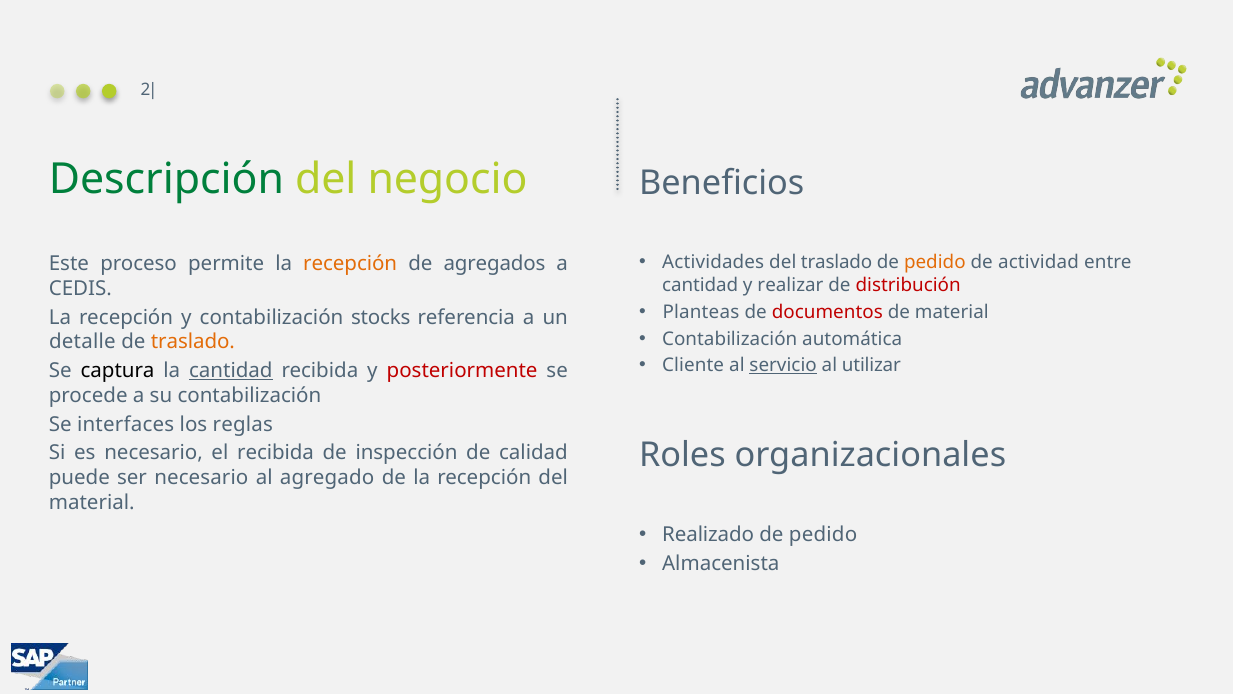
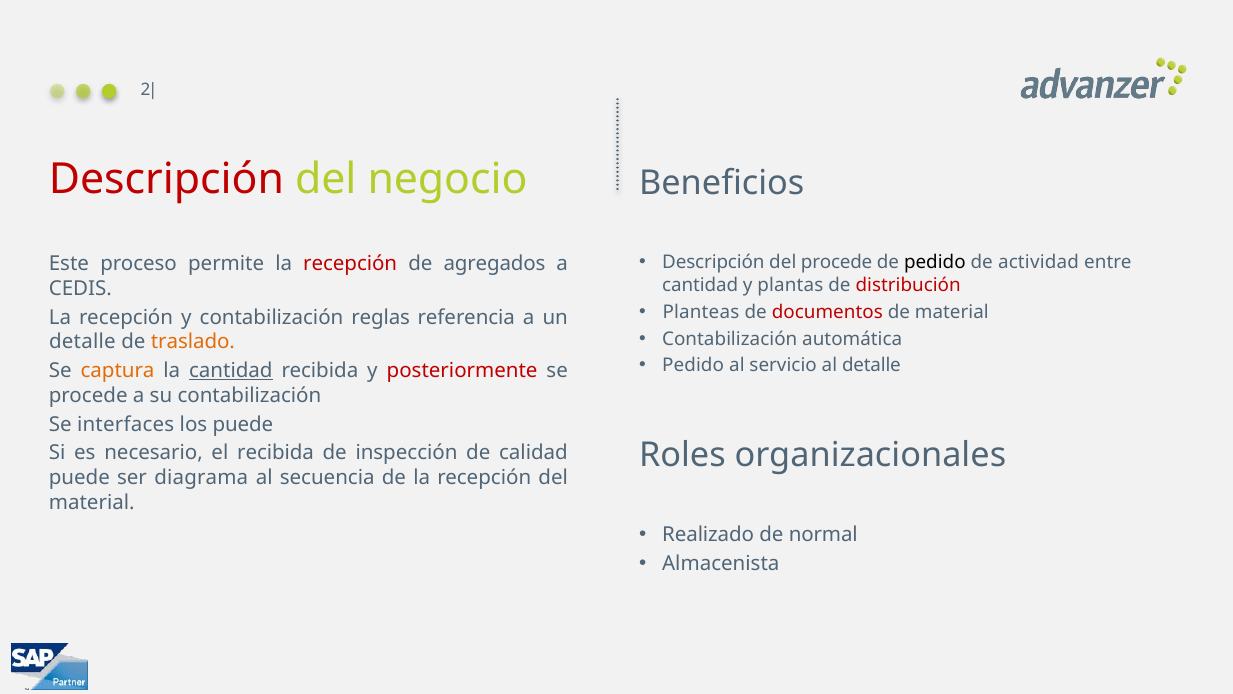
Descripción colour: green -> red (166, 179)
Actividades: Actividades -> Descripción (713, 263)
del traslado: traslado -> procede (837, 263)
pedido colour: orange -> black (935, 263)
recepción colour: orange -> red (350, 264)
realizar: realizar -> plantas (790, 285)
stocks: stocks -> reglas (381, 317)
Cliente: Cliente -> Pedido (693, 365)
servicio underline: present -> none (783, 365)
al utilizar: utilizar -> detalle (871, 365)
captura colour: black -> orange (118, 371)
los reglas: reglas -> puede (243, 424)
ser necesario: necesario -> diagrama (201, 477)
agregado: agregado -> secuencia (327, 477)
pedido: pedido -> normal (823, 535)
